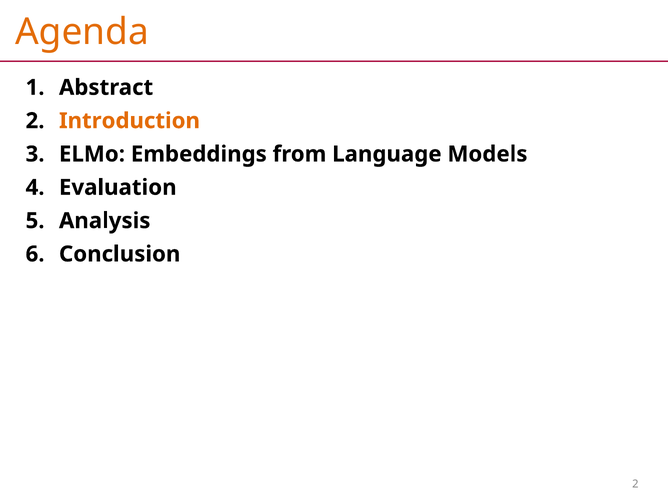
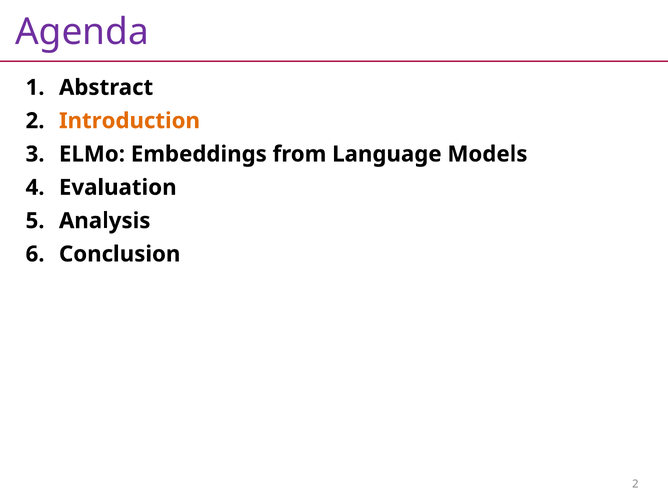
Agenda colour: orange -> purple (82, 32)
